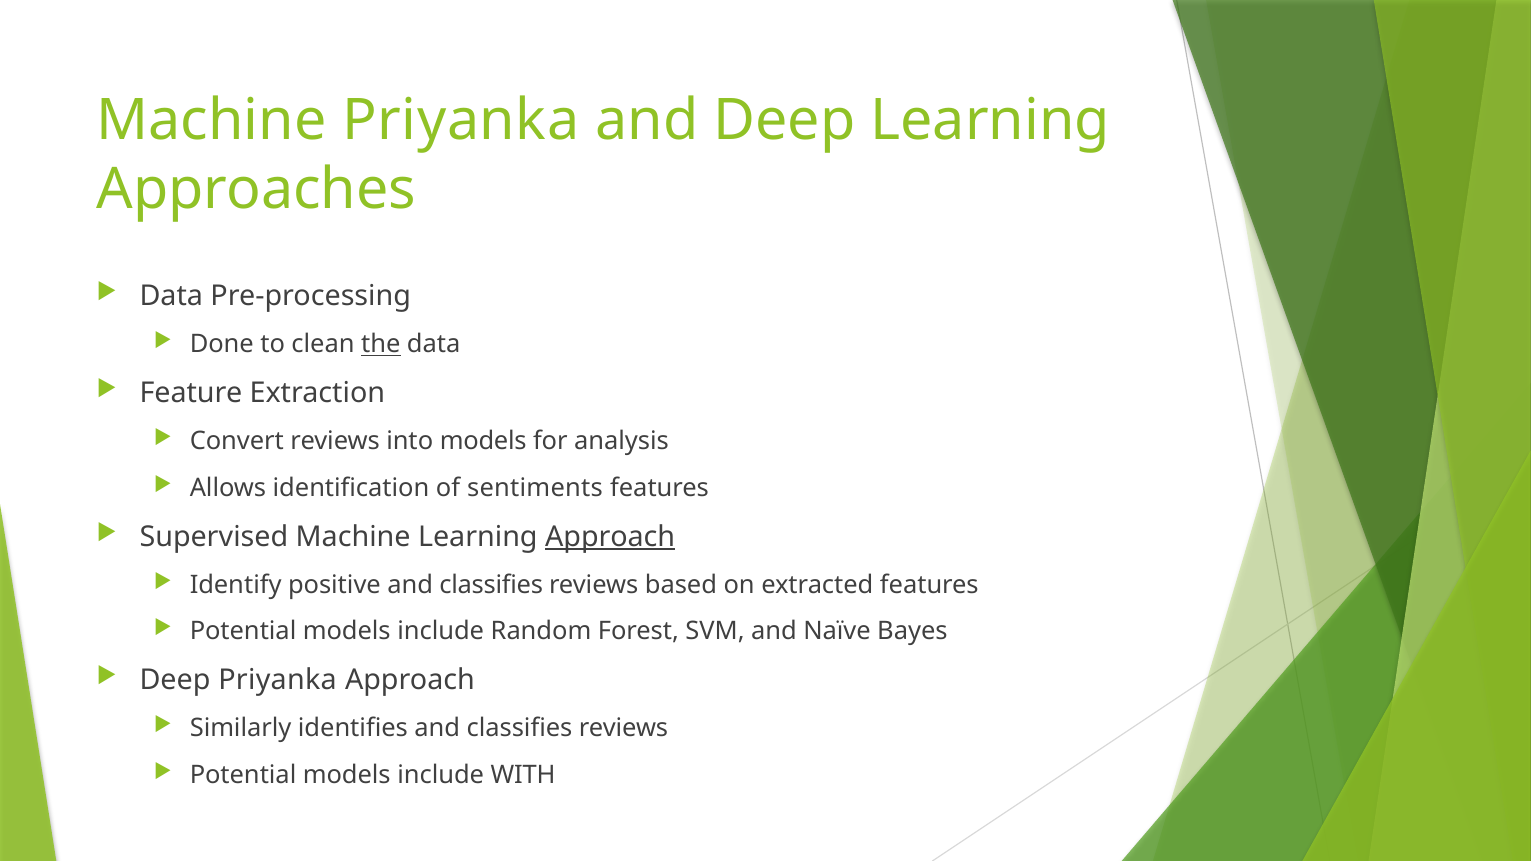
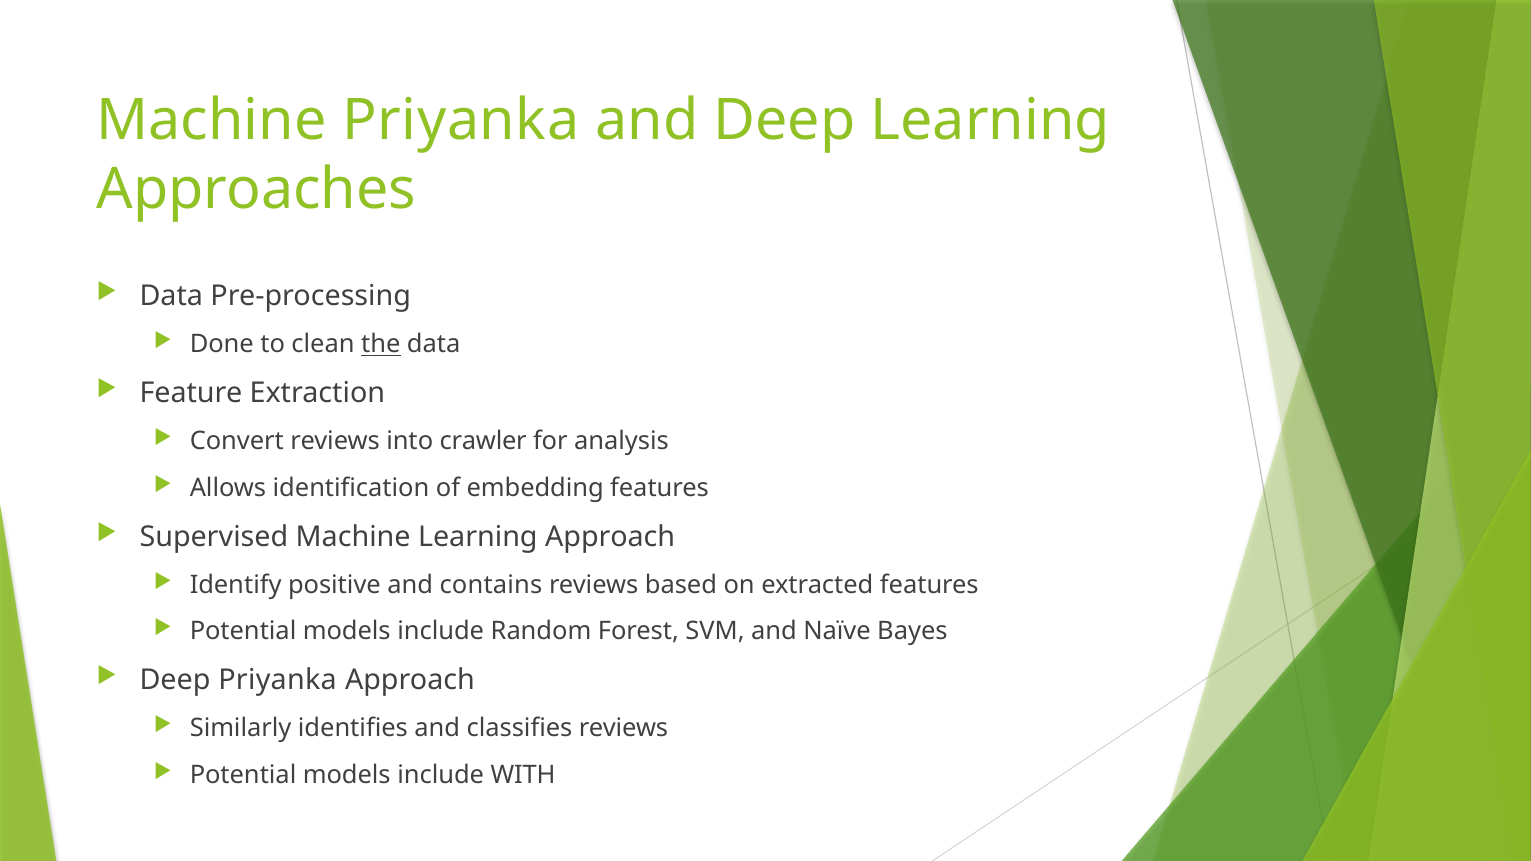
into models: models -> crawler (483, 442)
sentiments: sentiments -> embedding (535, 488)
Approach underline: present -> none (610, 537)
positive and classifies: classifies -> contains (491, 585)
